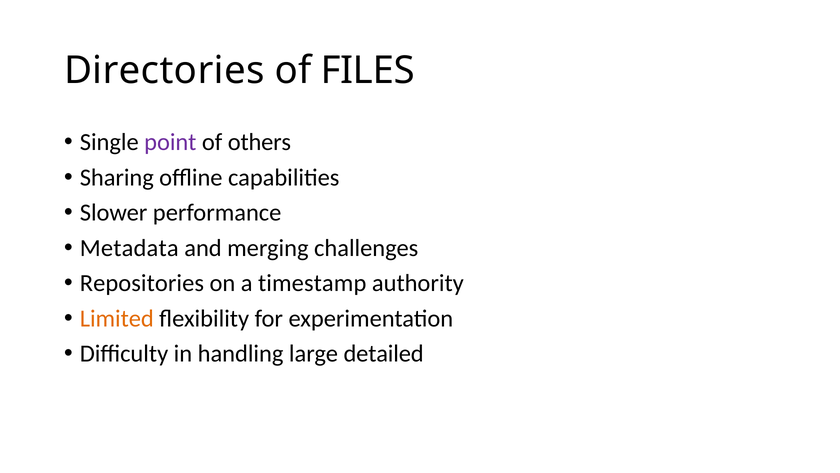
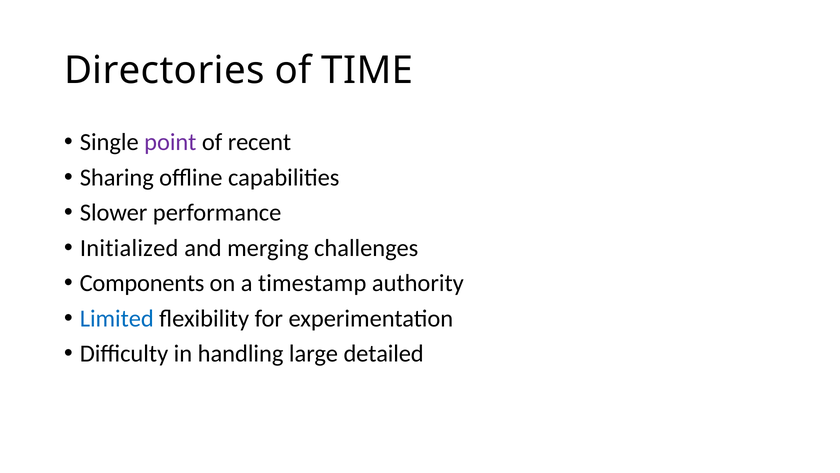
FILES: FILES -> TIME (367, 71)
others: others -> recent (259, 142)
Metadata: Metadata -> Initialized (129, 248)
Repositories: Repositories -> Components (142, 283)
Limited colour: orange -> blue (117, 318)
